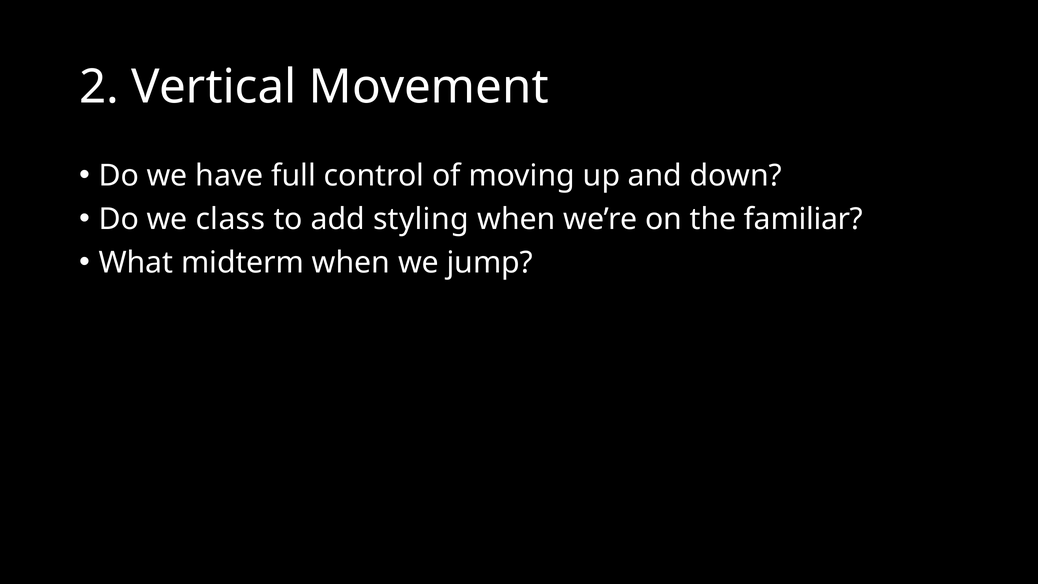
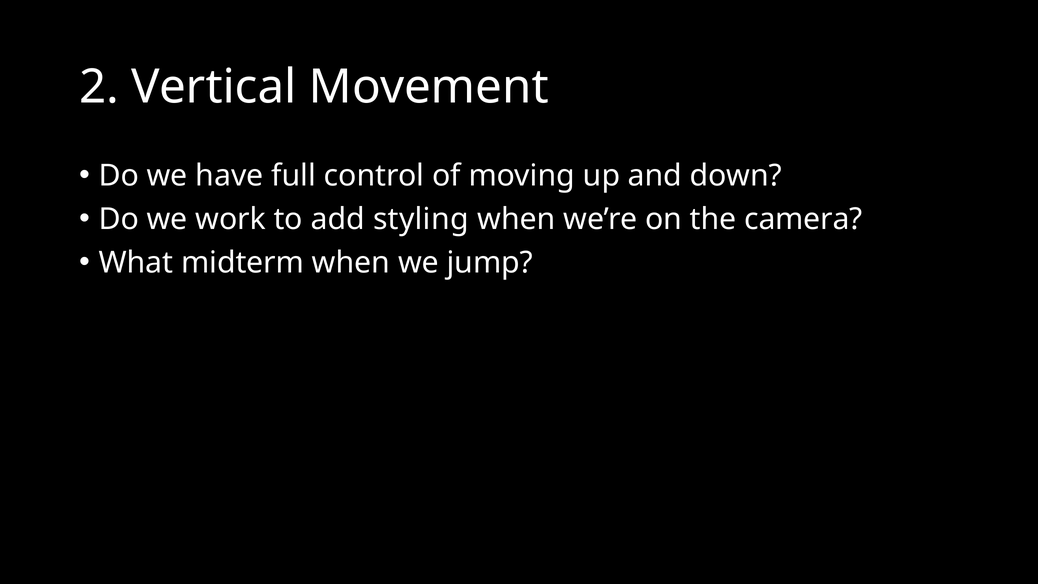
class: class -> work (231, 219)
familiar: familiar -> camera (803, 219)
